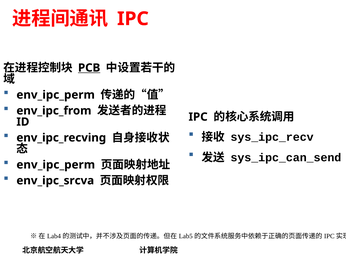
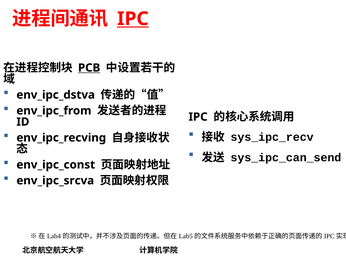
IPC underline: none -> present (133, 19)
env_ipc_perm: env_ipc_perm -> env_ipc_dstva (56, 95)
env_ipc_perm: env_ipc_perm -> env_ipc_const (56, 165)
